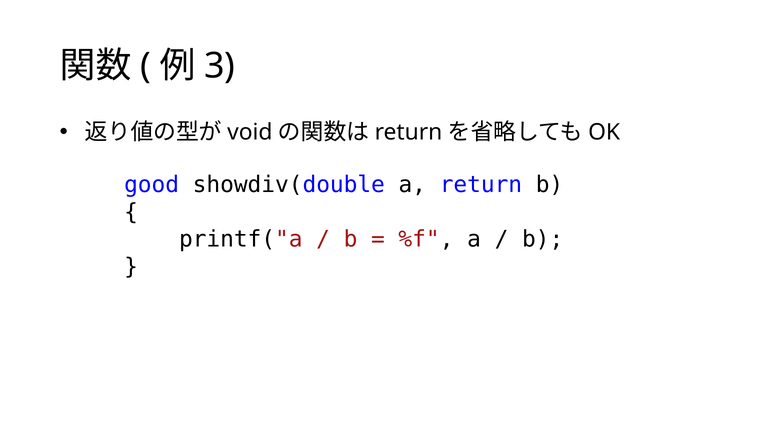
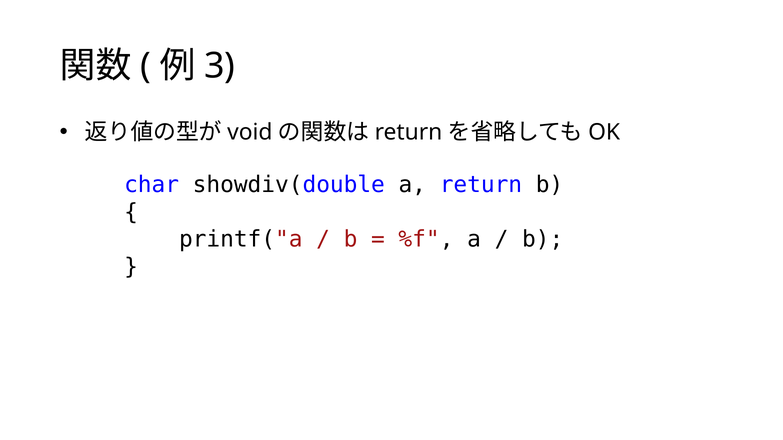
good: good -> char (152, 185)
